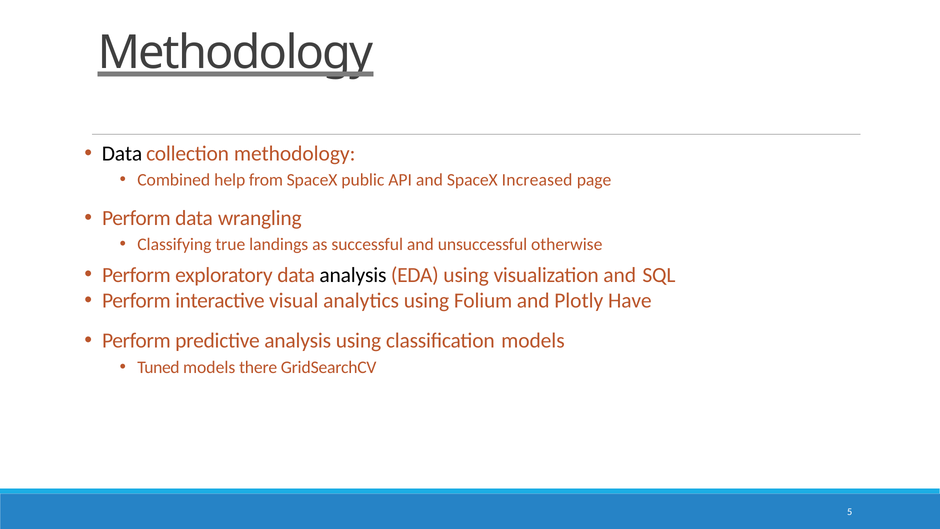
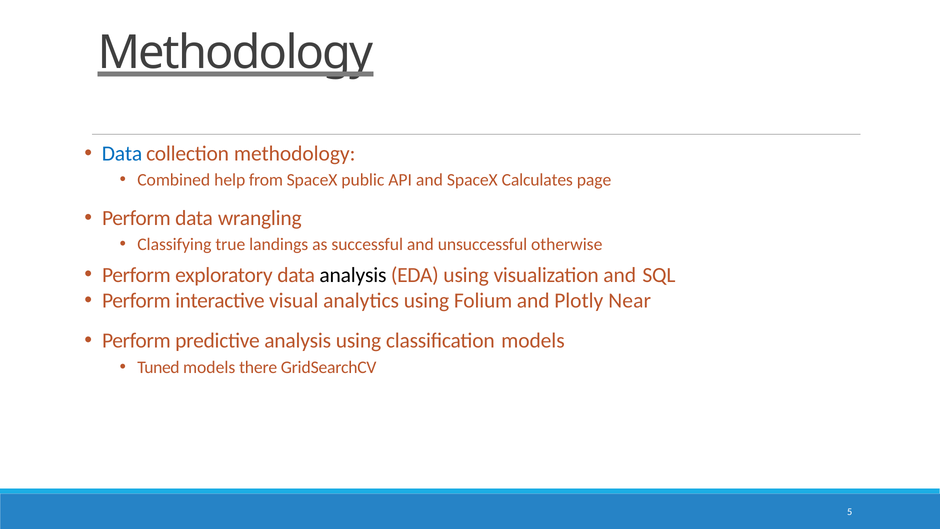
Data colour: black -> blue (122, 153)
Increased: Increased -> Calculates (537, 180)
Have: Have -> Near (630, 301)
